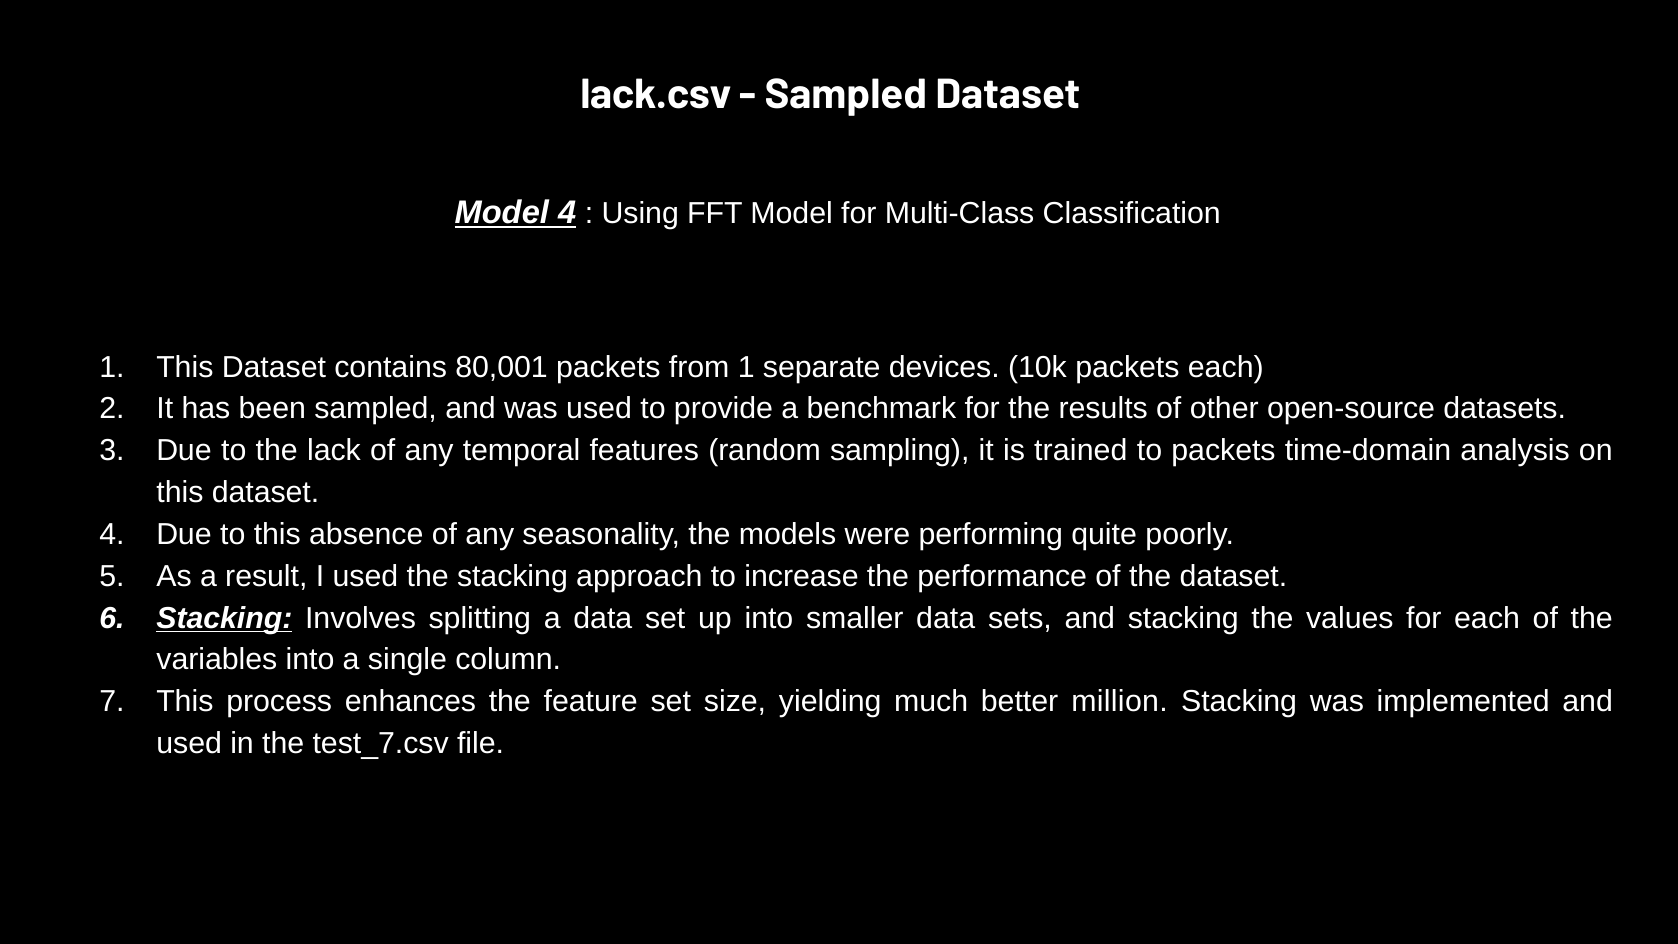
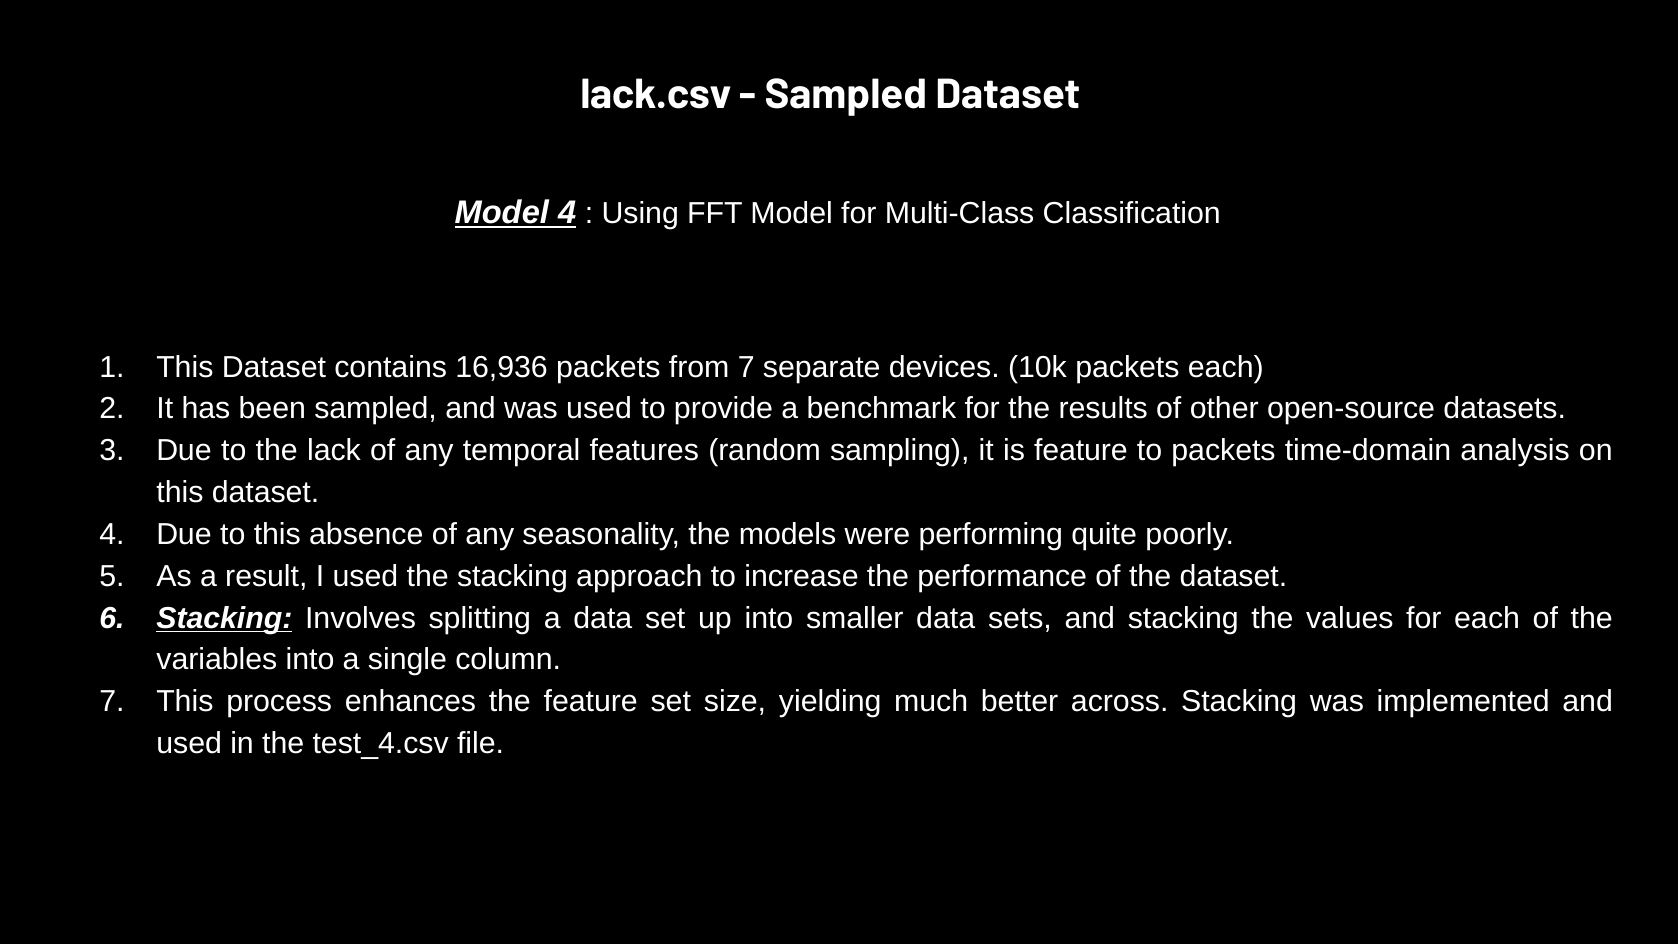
80,001: 80,001 -> 16,936 (502, 367)
from 1: 1 -> 7 (746, 367)
is trained: trained -> feature (1081, 451)
million: million -> across (1120, 702)
test_7.csv: test_7.csv -> test_4.csv (381, 743)
